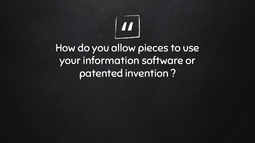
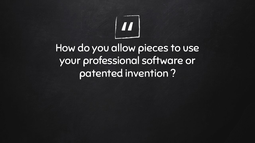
information: information -> professional (111, 61)
